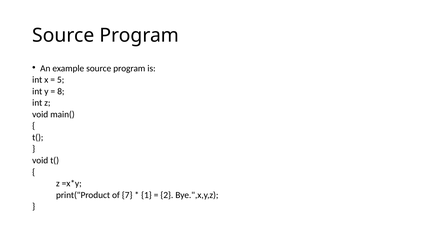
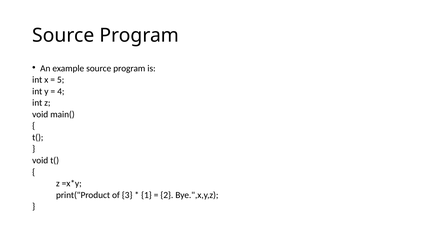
8: 8 -> 4 (61, 91)
7: 7 -> 3 (127, 195)
